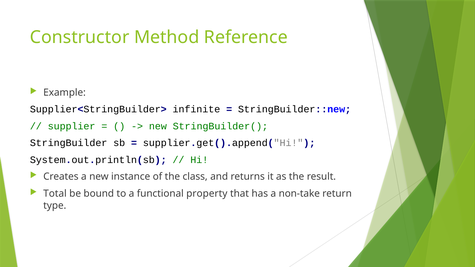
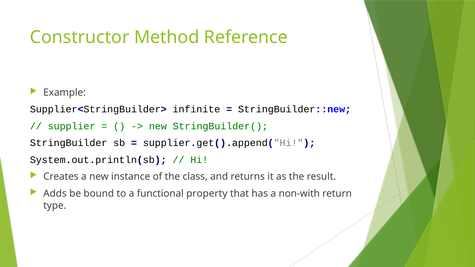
Total: Total -> Adds (55, 194)
non-take: non-take -> non-with (299, 194)
